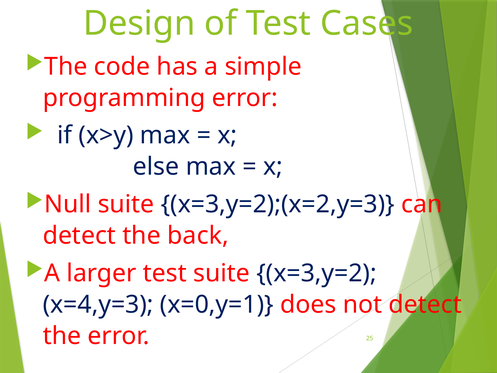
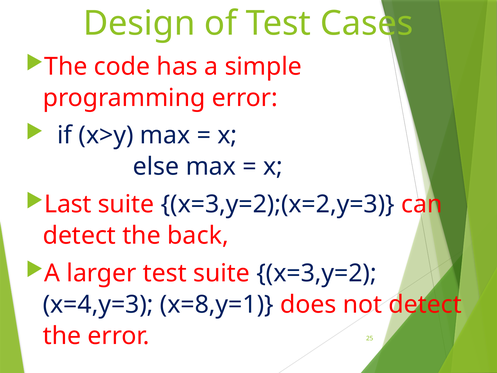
Null: Null -> Last (68, 204)
x=0,y=1: x=0,y=1 -> x=8,y=1 (217, 304)
